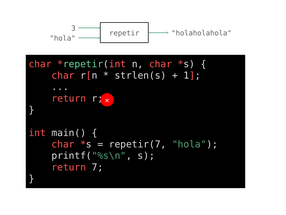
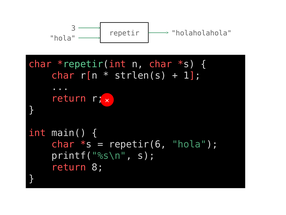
repetir(7: repetir(7 -> repetir(6 (138, 144)
7: 7 -> 8 (97, 167)
